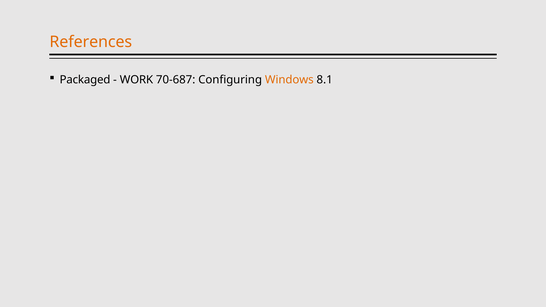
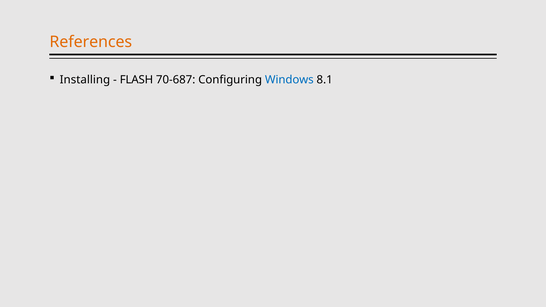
Packaged: Packaged -> Installing (85, 80)
WORK: WORK -> FLASH (136, 80)
Windows colour: orange -> blue (289, 80)
